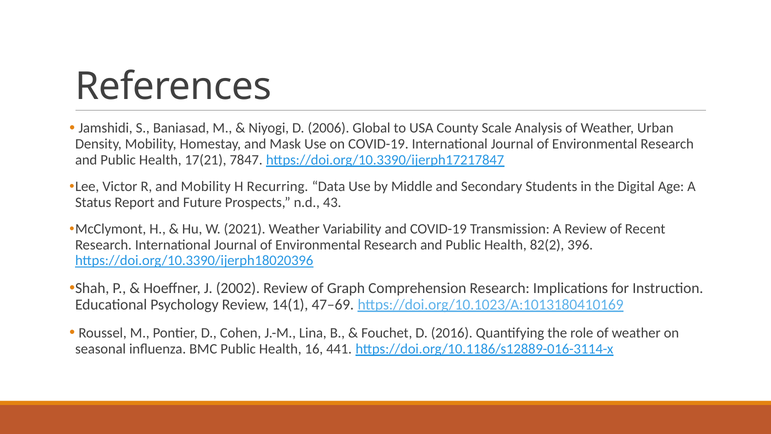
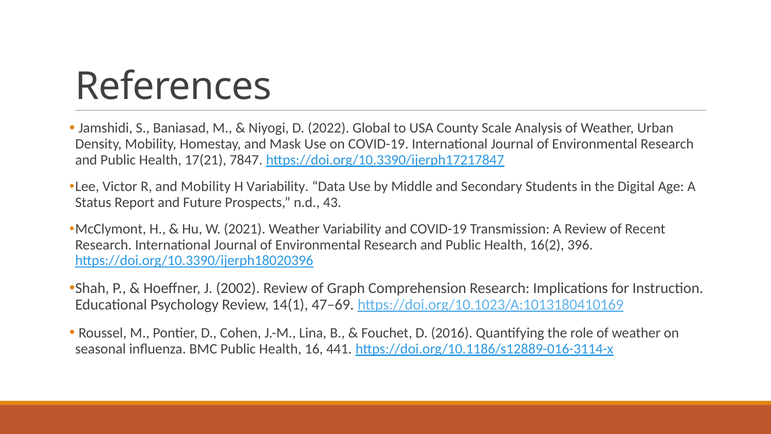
2006: 2006 -> 2022 (328, 128)
H Recurring: Recurring -> Variability (278, 187)
82(2: 82(2 -> 16(2 (547, 245)
